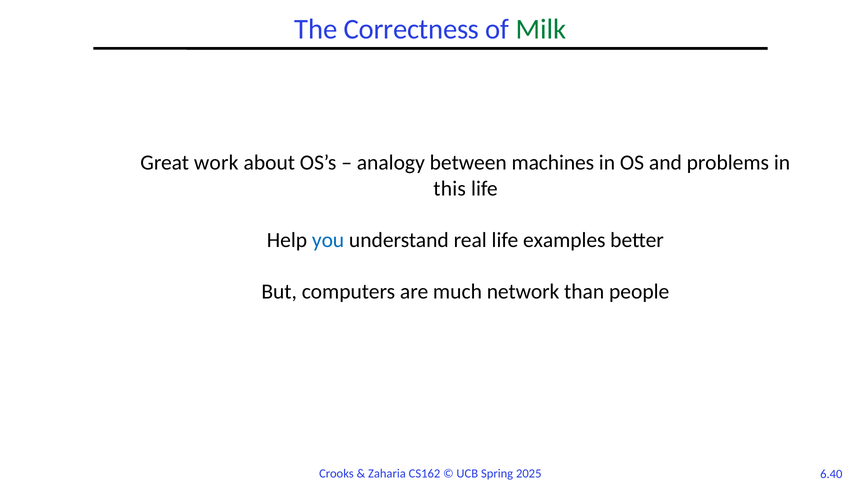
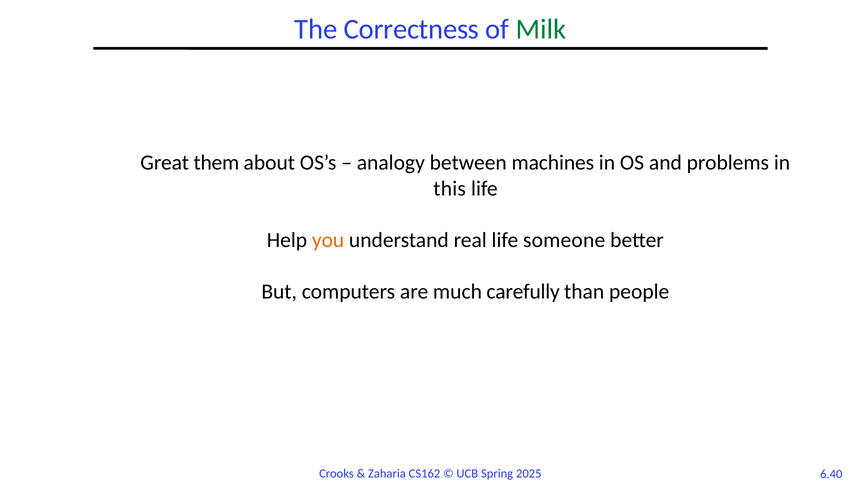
work: work -> them (216, 163)
you colour: blue -> orange (328, 240)
examples: examples -> someone (564, 240)
network: network -> carefully (523, 292)
